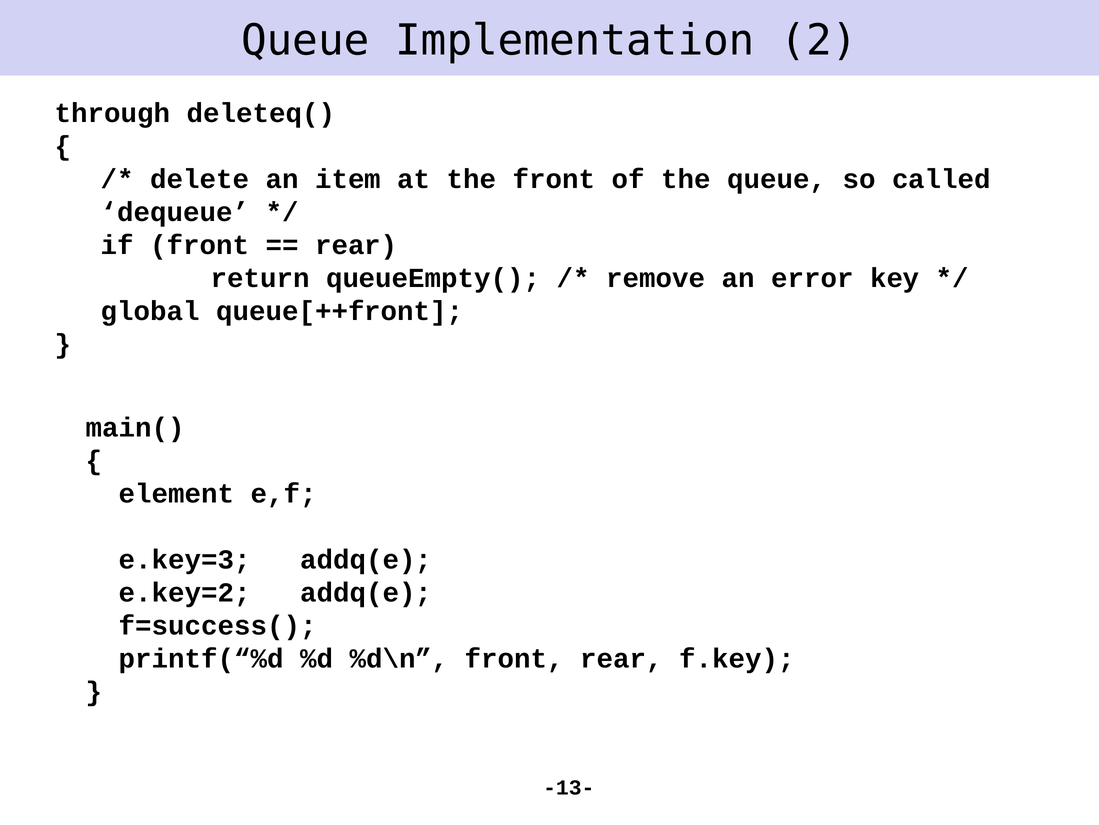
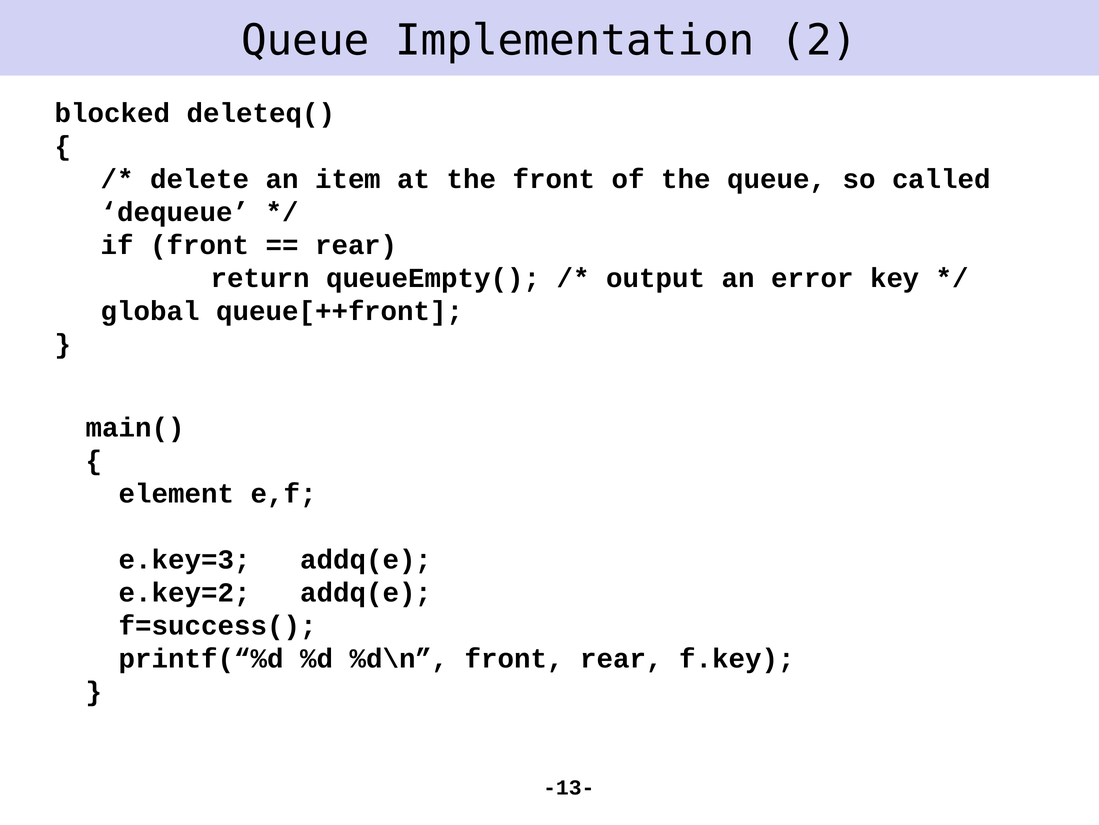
through: through -> blocked (113, 113)
remove: remove -> output (656, 278)
